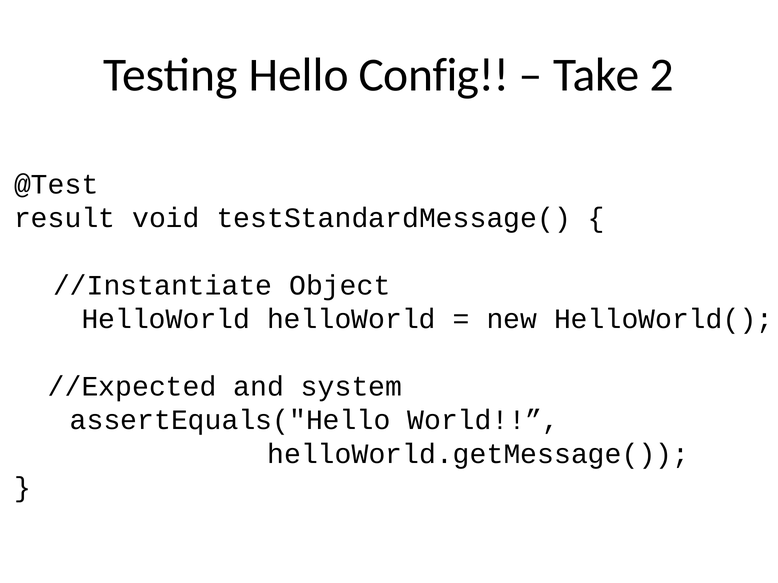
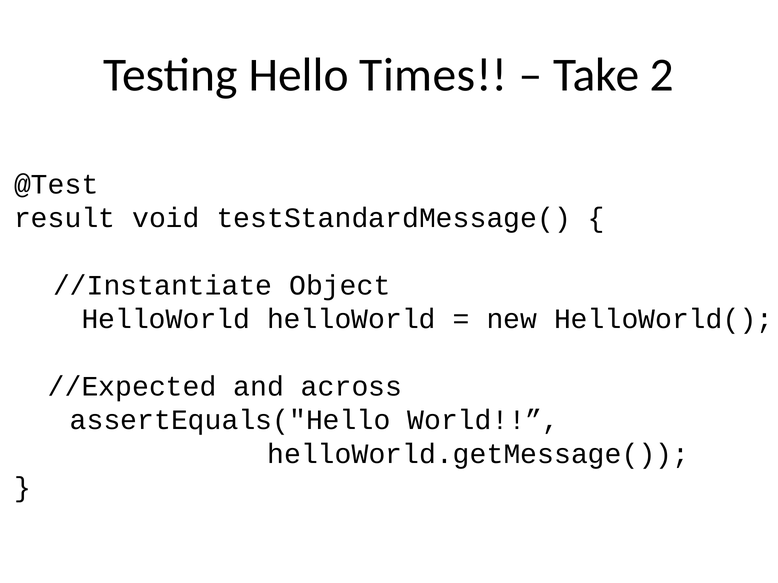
Config: Config -> Times (433, 75)
system: system -> across (352, 387)
